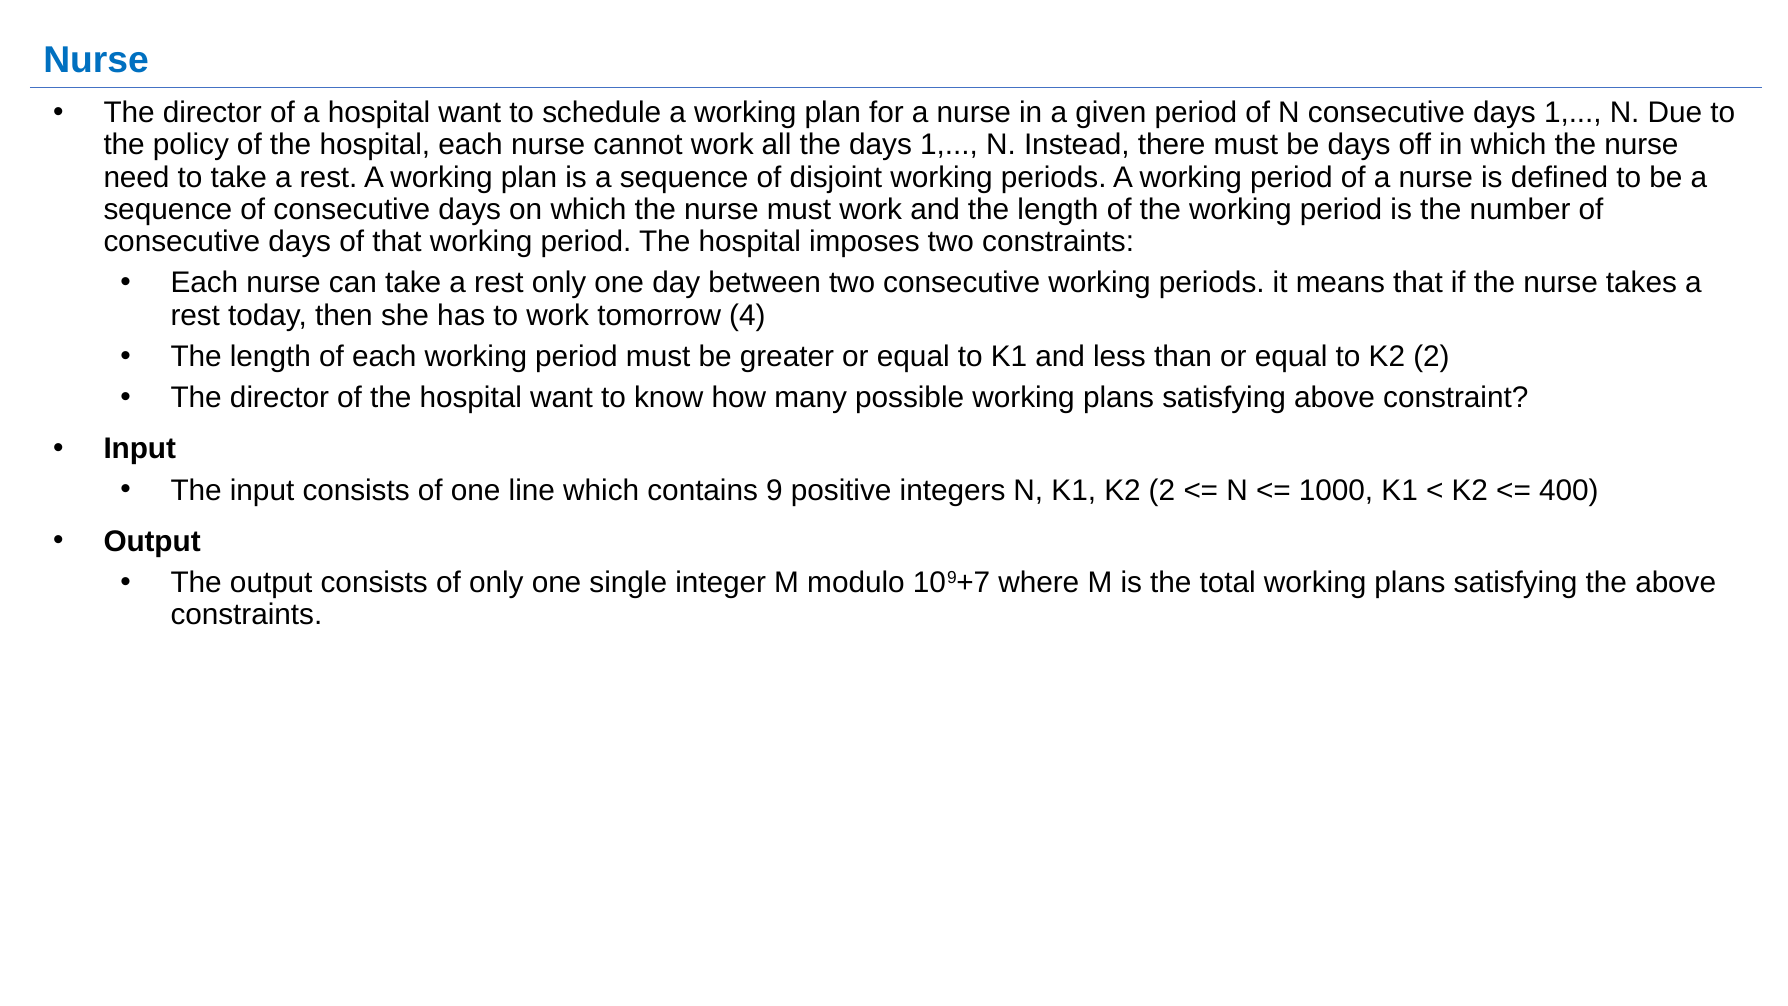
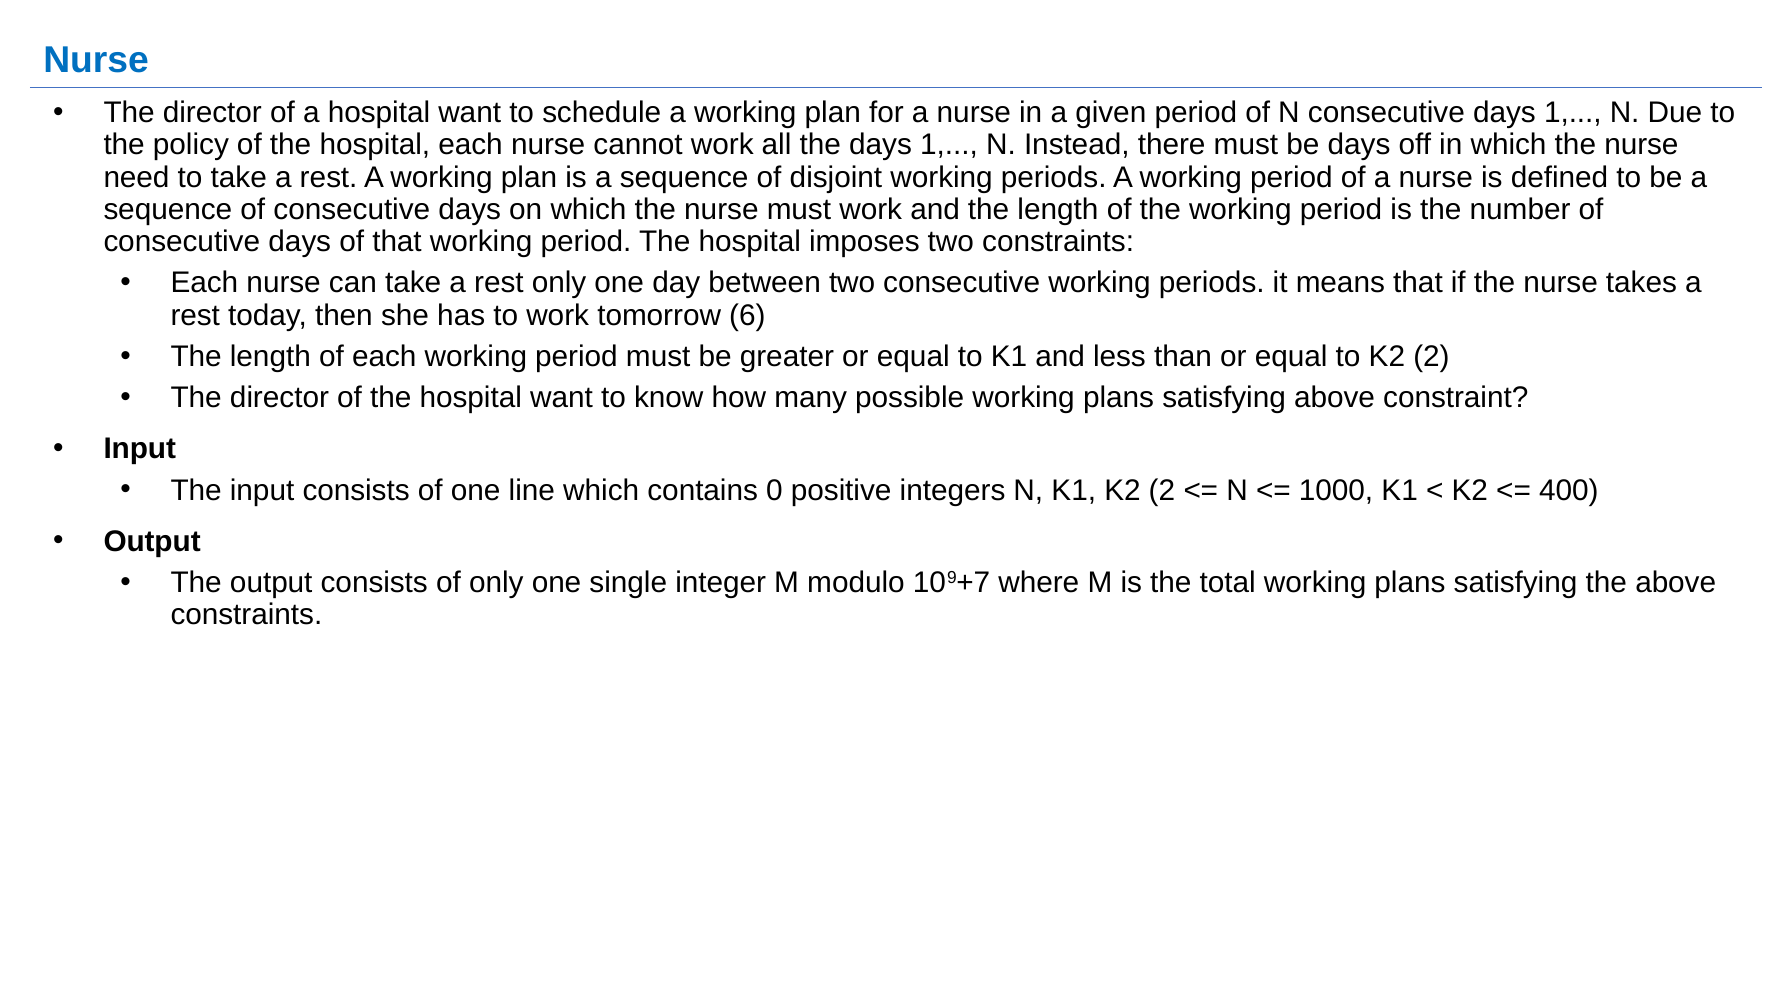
4: 4 -> 6 (747, 315)
9: 9 -> 0 (774, 490)
